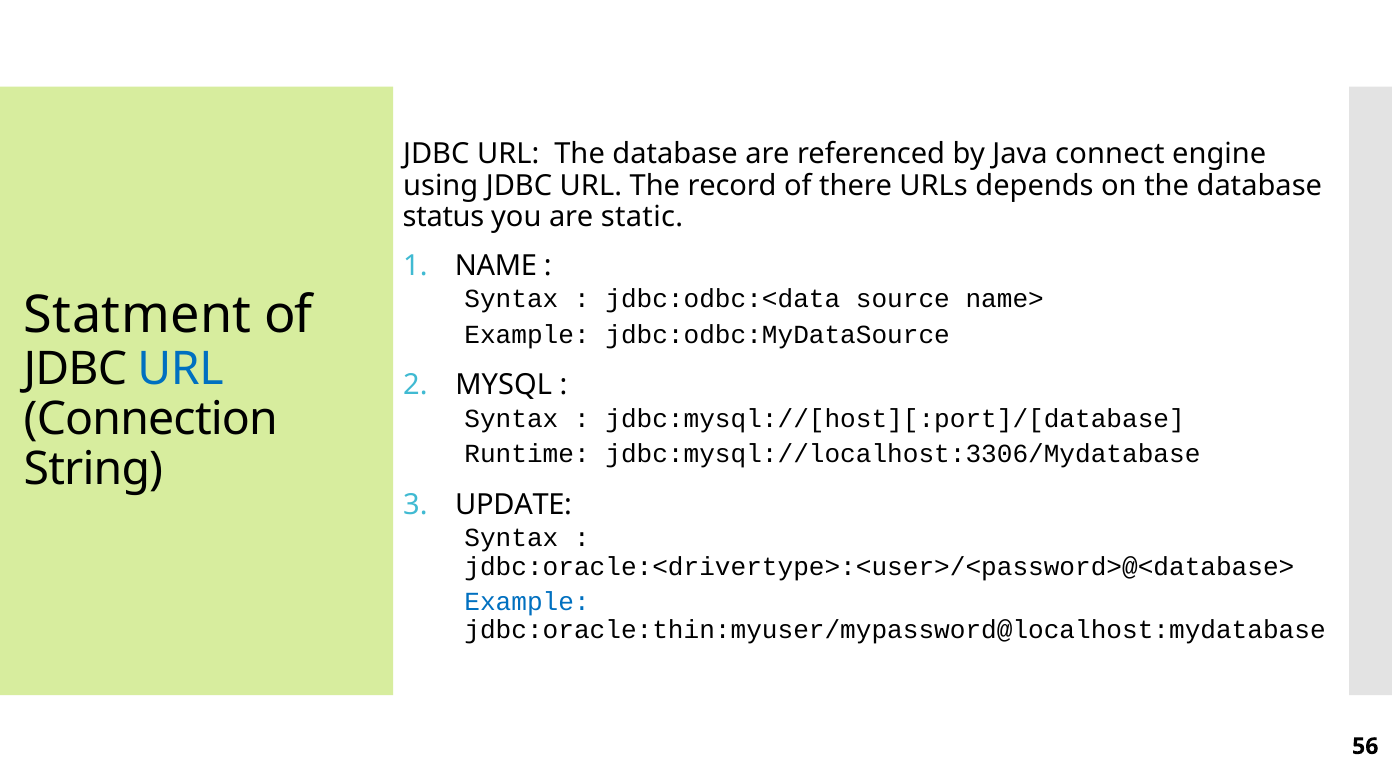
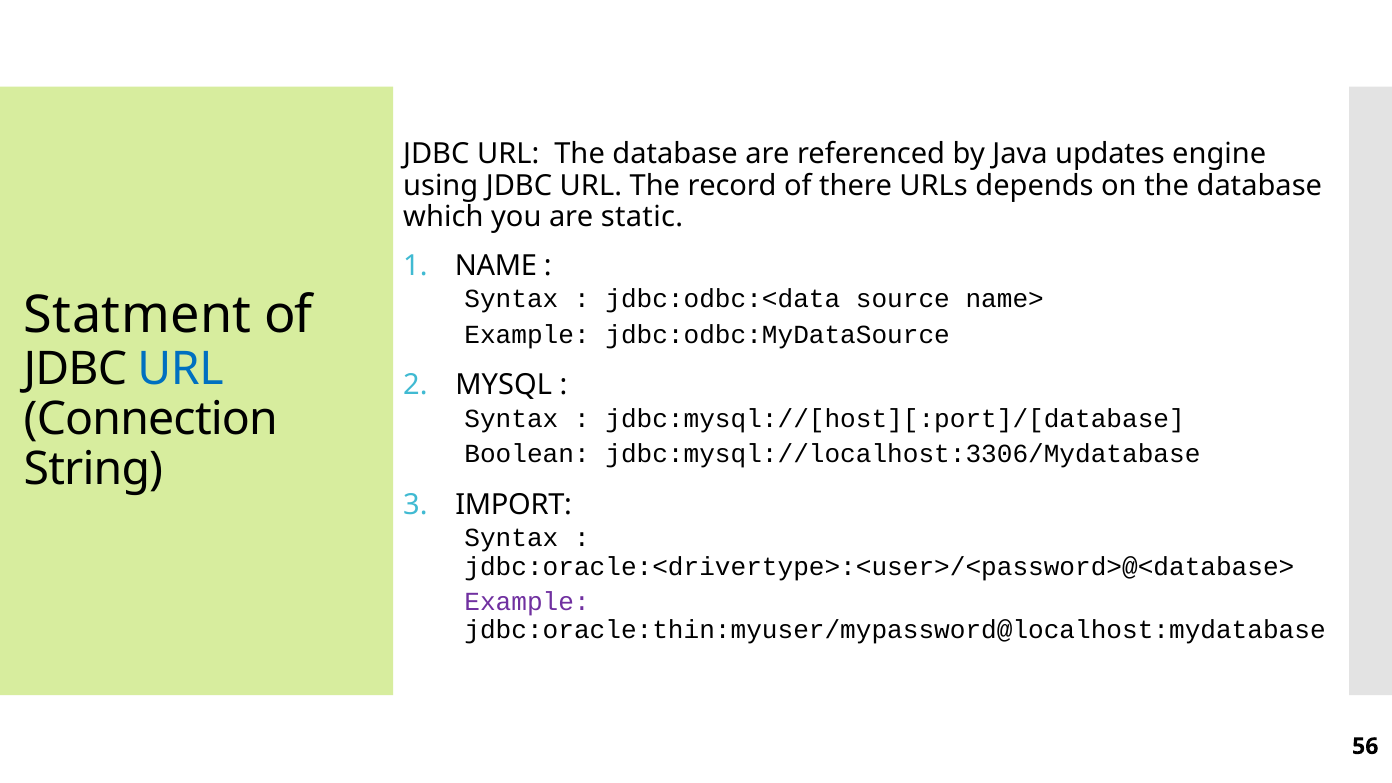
connect: connect -> updates (1110, 154)
status: status -> which (443, 217)
Runtime: Runtime -> Boolean (527, 454)
UPDATE: UPDATE -> IMPORT (514, 505)
Example colour: blue -> purple (527, 602)
